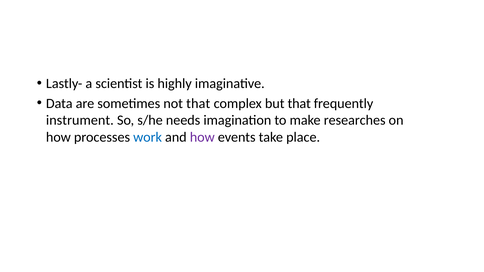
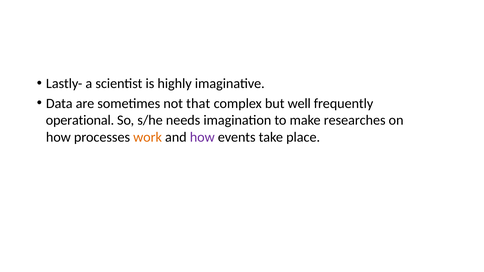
but that: that -> well (299, 103)
instrument: instrument -> operational (80, 120)
work colour: blue -> orange (148, 137)
